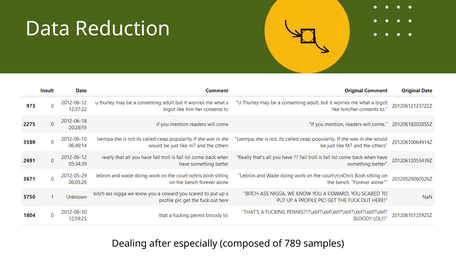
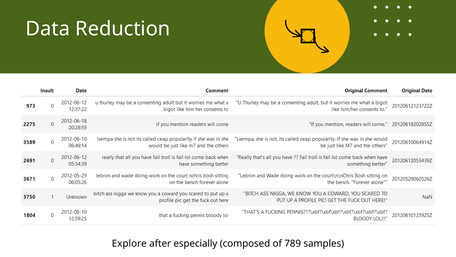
Dealing: Dealing -> Explore (129, 243)
